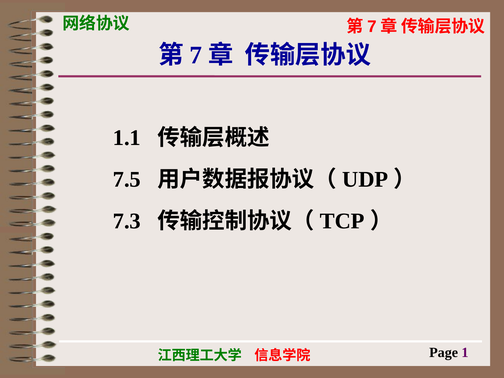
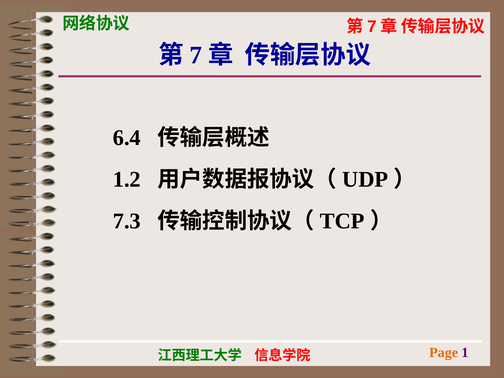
1.1: 1.1 -> 6.4 (127, 138)
7.5: 7.5 -> 1.2 (127, 180)
Page colour: black -> orange (444, 353)
